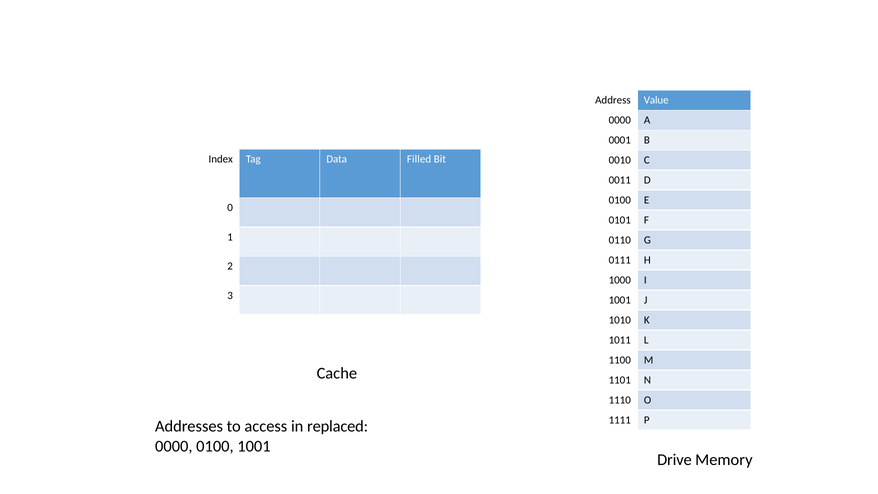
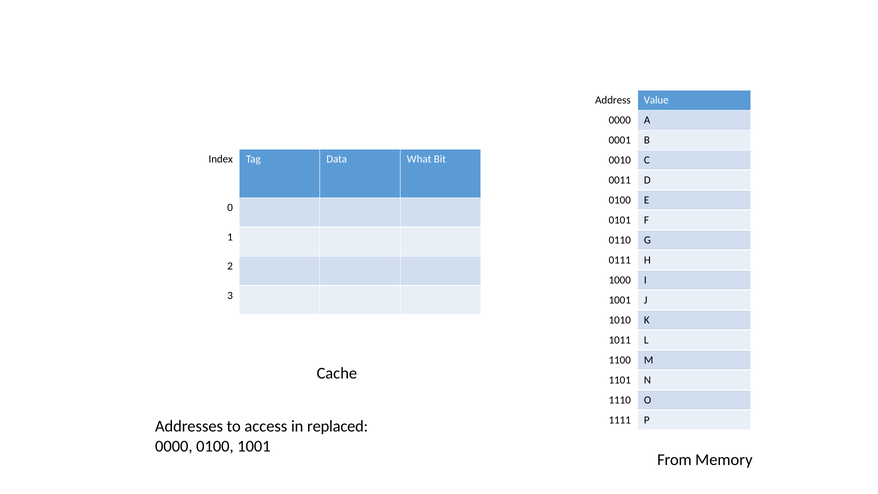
Filled: Filled -> What (419, 159)
Drive: Drive -> From (674, 460)
